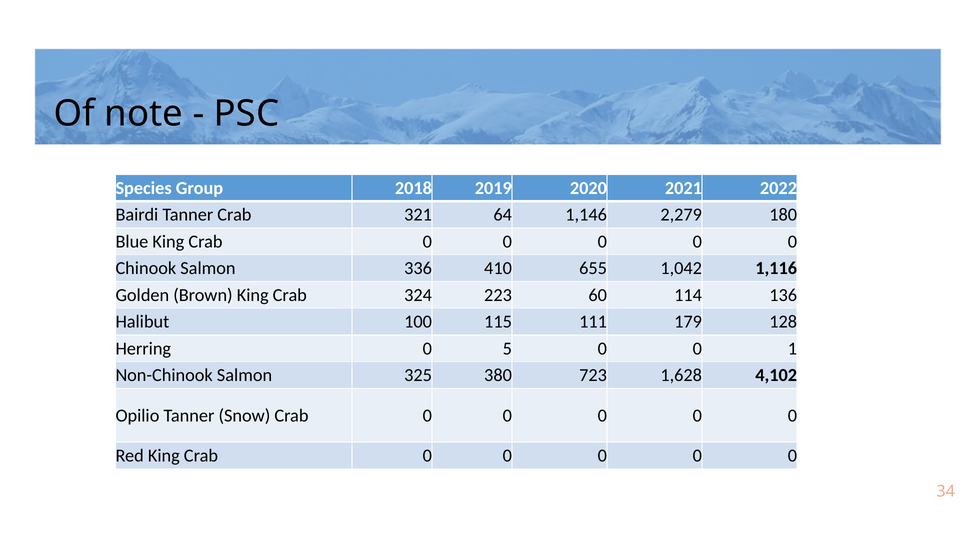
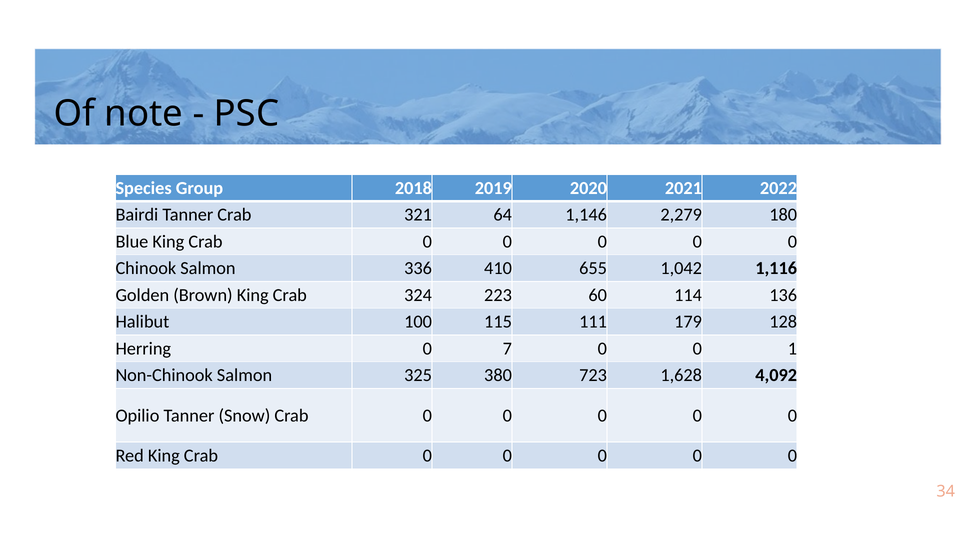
5: 5 -> 7 (507, 349)
4,102: 4,102 -> 4,092 (776, 375)
